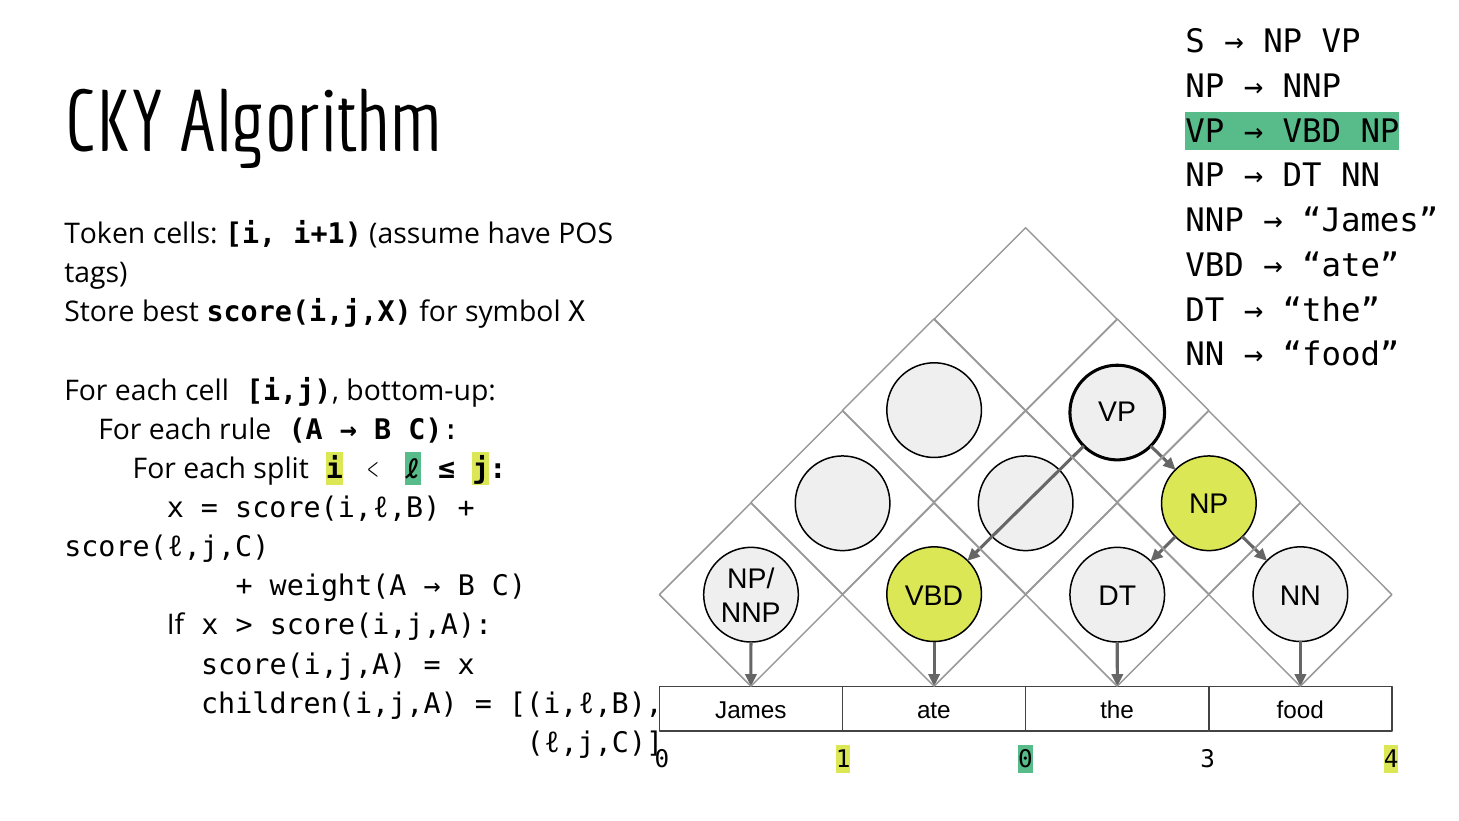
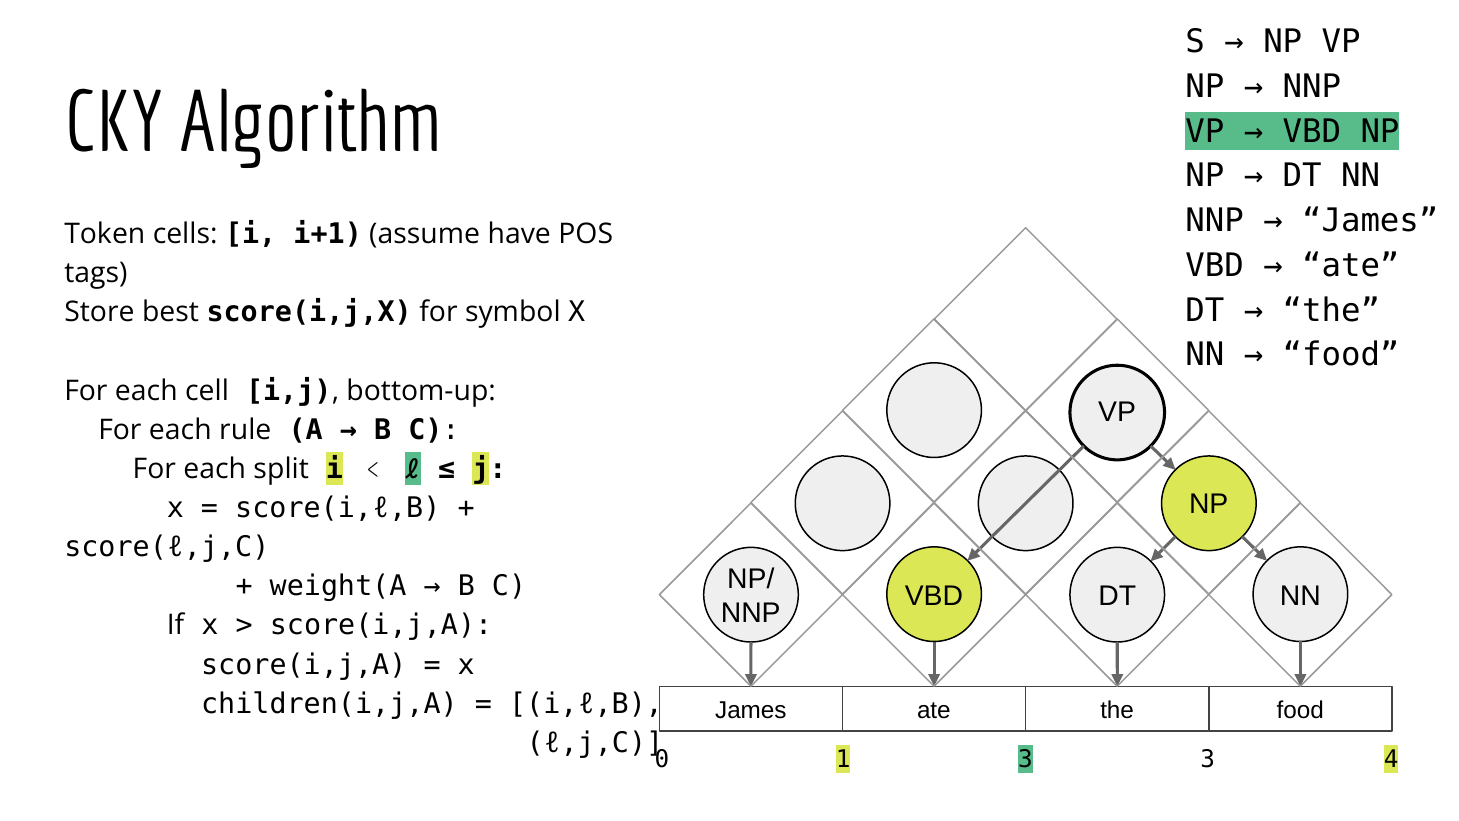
1 0: 0 -> 3 (1025, 760)
